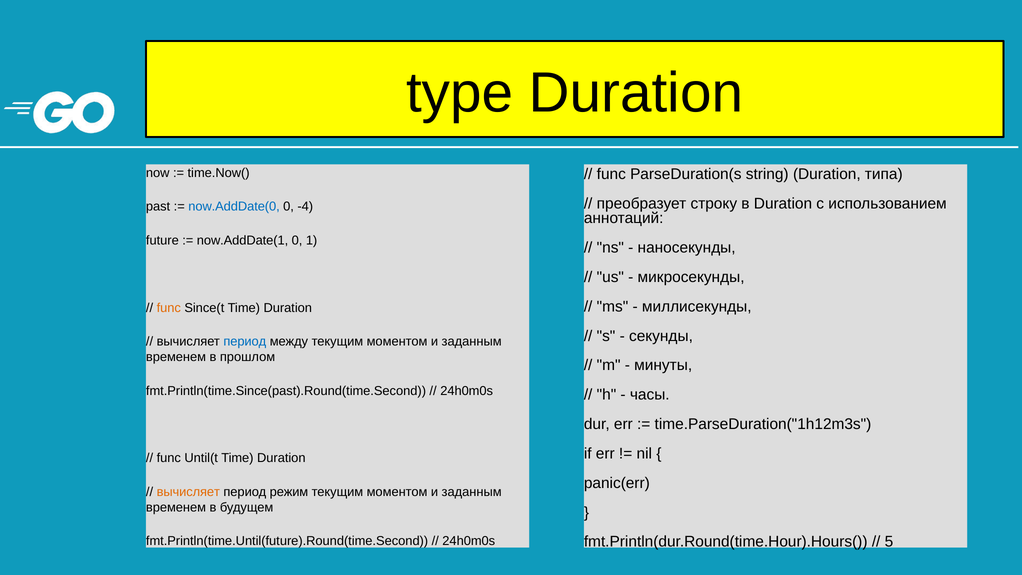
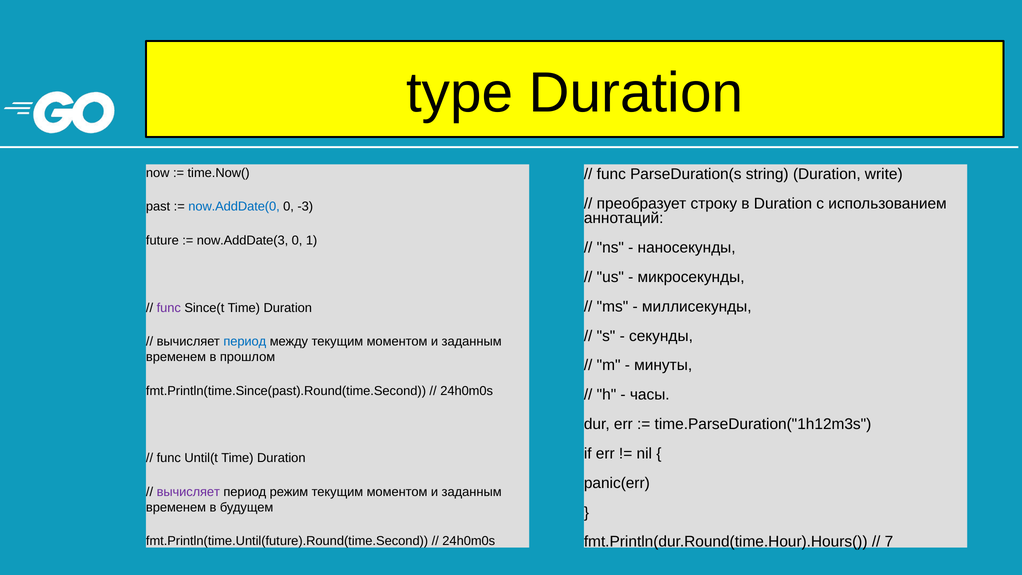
типа: типа -> write (884, 174)
-4: -4 -> -3 (305, 207)
now.AddDate(1: now.AddDate(1 -> now.AddDate(3 (243, 240)
func colour: orange -> purple (169, 308)
вычисляет colour: orange -> purple (188, 492)
5: 5 -> 7 (889, 542)
